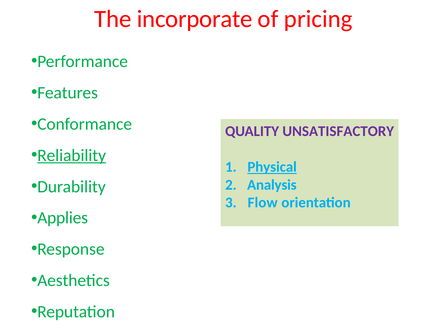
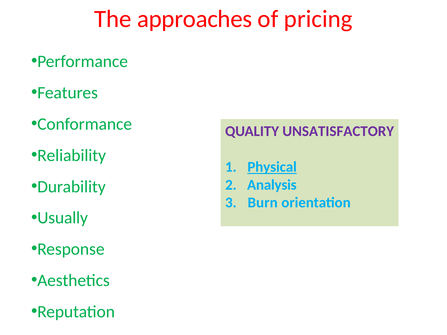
incorporate: incorporate -> approaches (195, 19)
Reliability underline: present -> none (72, 155)
Flow: Flow -> Burn (263, 203)
Applies: Applies -> Usually (63, 218)
